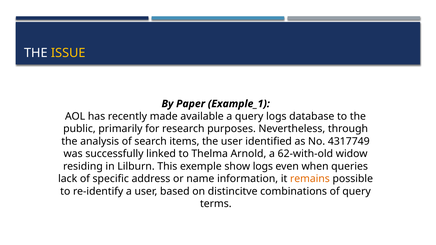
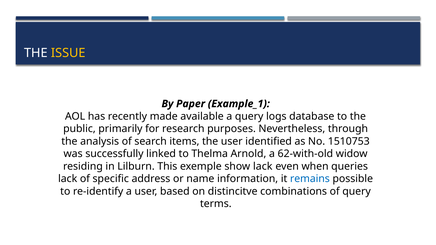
4317749: 4317749 -> 1510753 (349, 141)
show logs: logs -> lack (263, 167)
remains colour: orange -> blue (310, 179)
